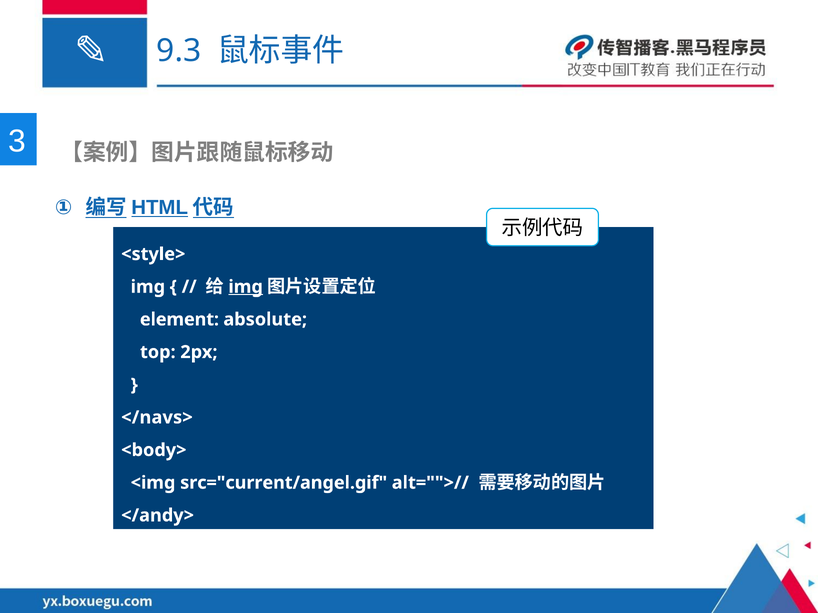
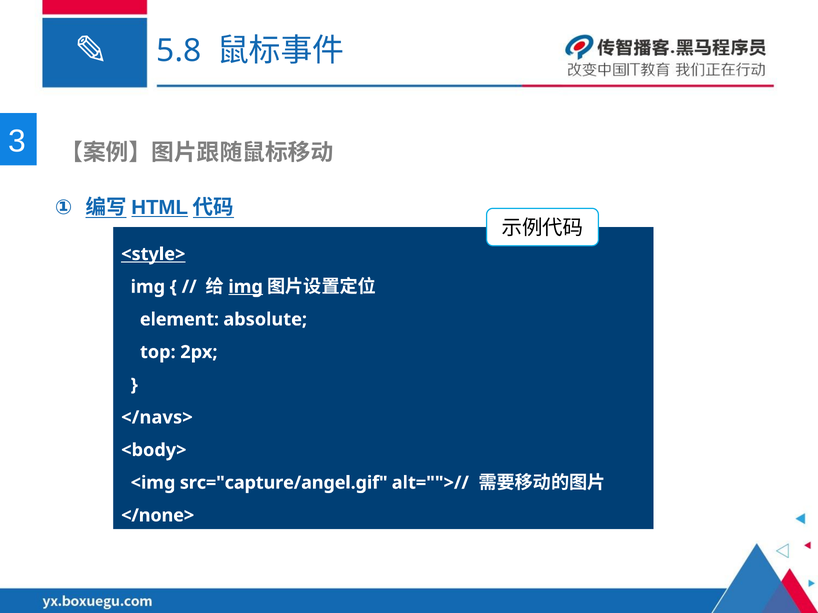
9.3: 9.3 -> 5.8 (179, 51)
<style> underline: none -> present (153, 254)
src="current/angel.gif: src="current/angel.gif -> src="capture/angel.gif (284, 483)
</andy>: </andy> -> </none> (158, 516)
